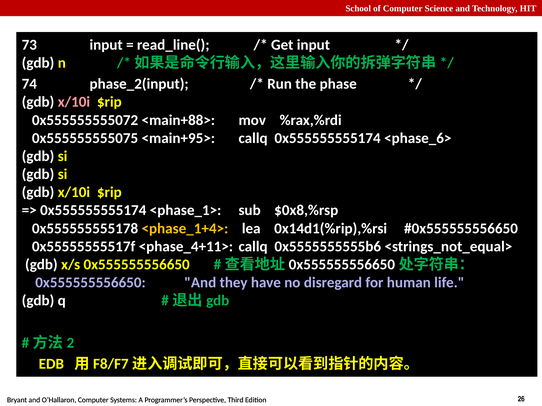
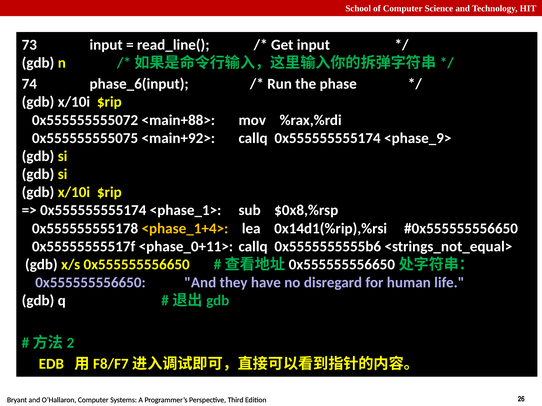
phase_2(input: phase_2(input -> phase_6(input (139, 84)
x/10i colour: pink -> white (74, 102)
<main+95>: <main+95> -> <main+92> (178, 138)
<phase_6>: <phase_6> -> <phase_9> (418, 138)
<phase_4+11>: <phase_4+11> -> <phase_0+11> (186, 247)
